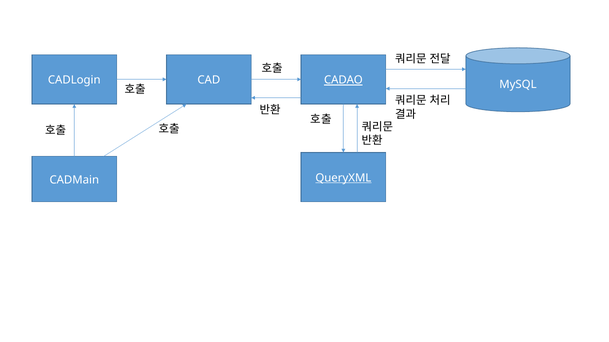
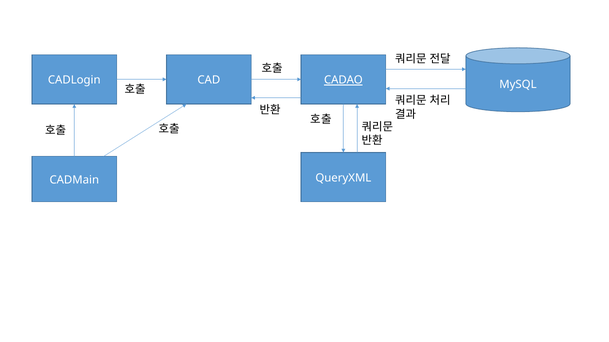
QueryXML underline: present -> none (343, 178)
